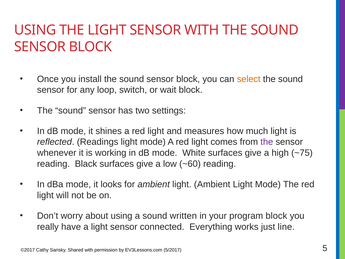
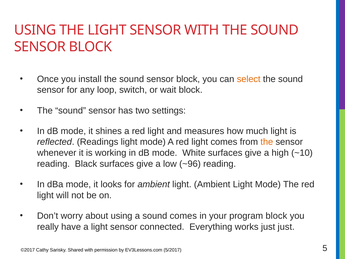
the colour: purple -> orange (267, 142)
~75: ~75 -> ~10 (302, 153)
~60: ~60 -> ~96 (190, 164)
sound written: written -> comes (183, 216)
just line: line -> just (286, 227)
